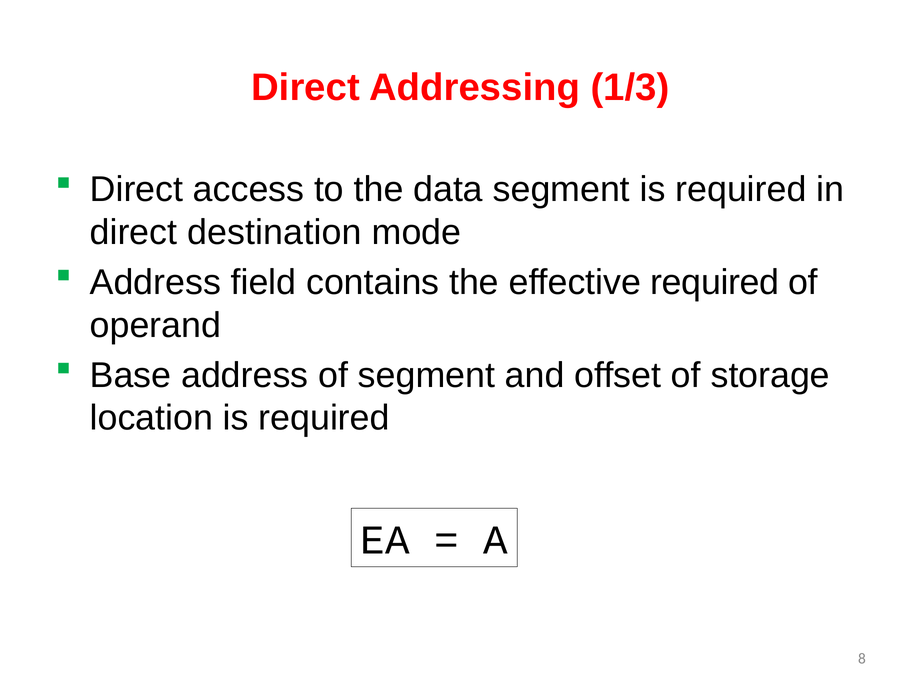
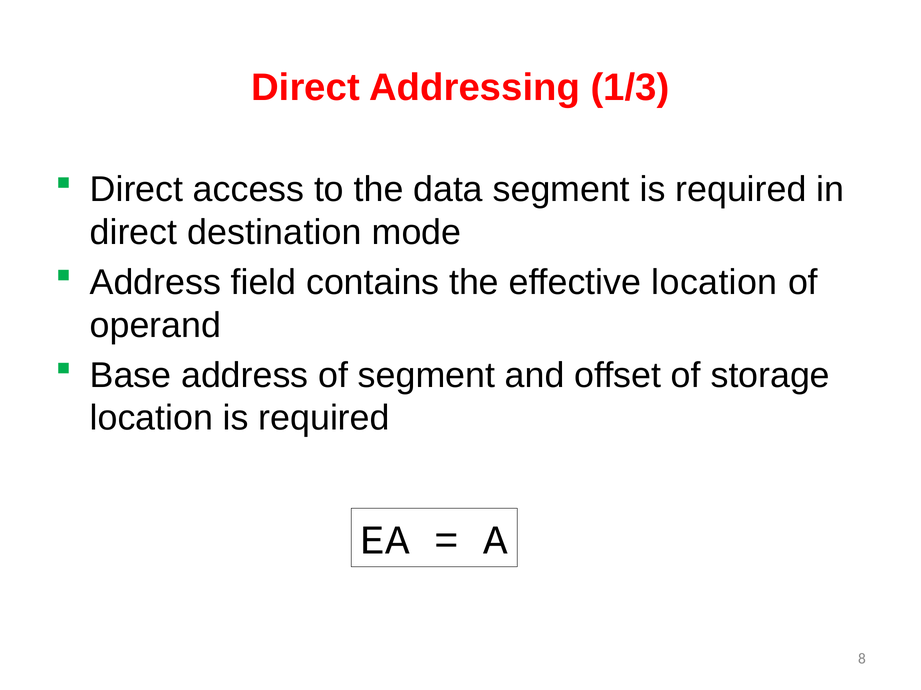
effective required: required -> location (714, 283)
